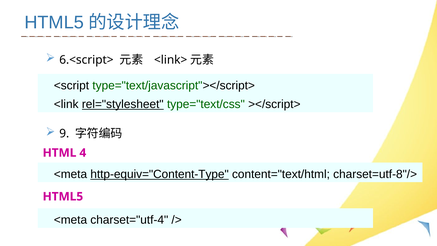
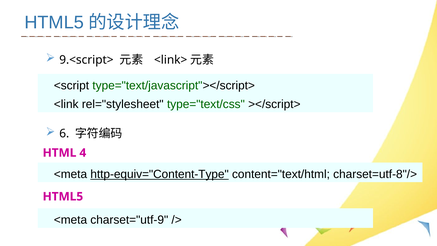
6.<script>: 6.<script> -> 9.<script> (86, 60)
rel="stylesheet underline: present -> none (123, 104)
9: 9 -> 6 (64, 134)
charset="utf-4: charset="utf-4 -> charset="utf-9 (129, 220)
